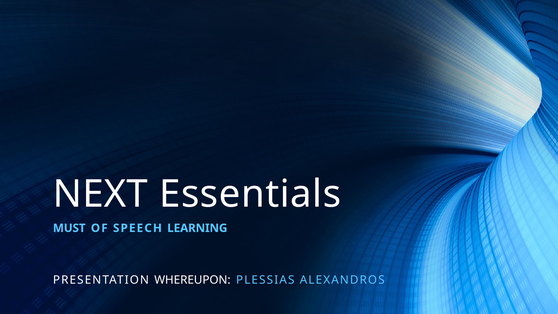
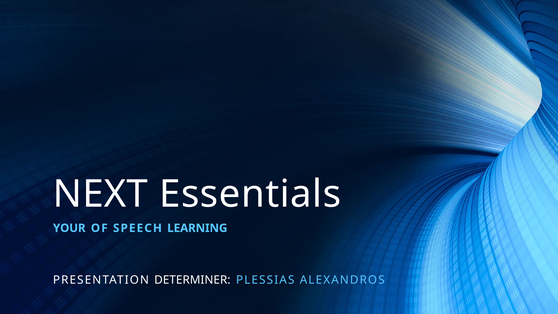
MUST: MUST -> YOUR (69, 228)
WHEREUPON: WHEREUPON -> DETERMINER (192, 280)
